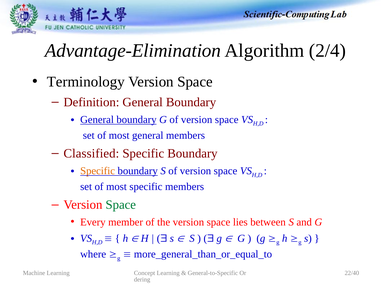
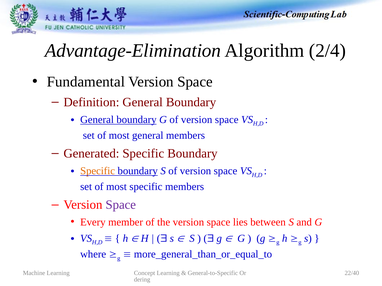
Terminology: Terminology -> Fundamental (86, 82)
Classified: Classified -> Generated (91, 154)
Space colour: green -> purple (121, 205)
